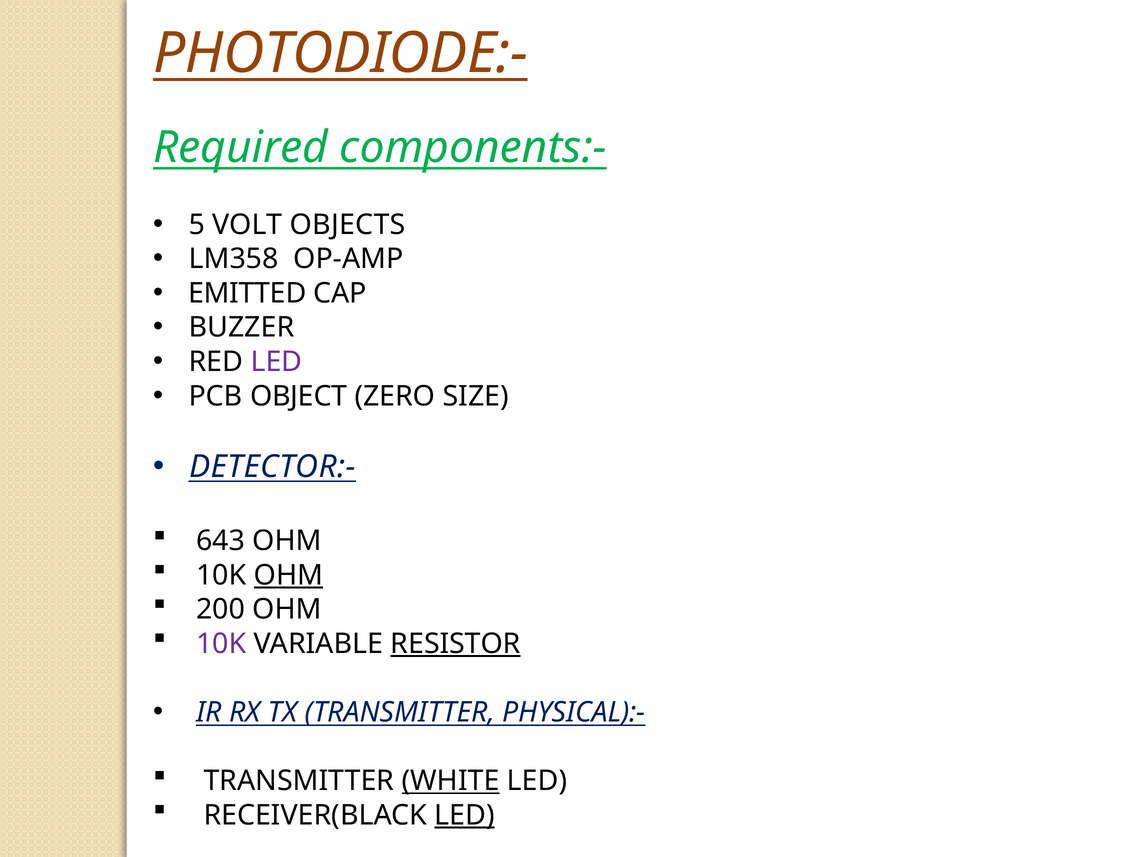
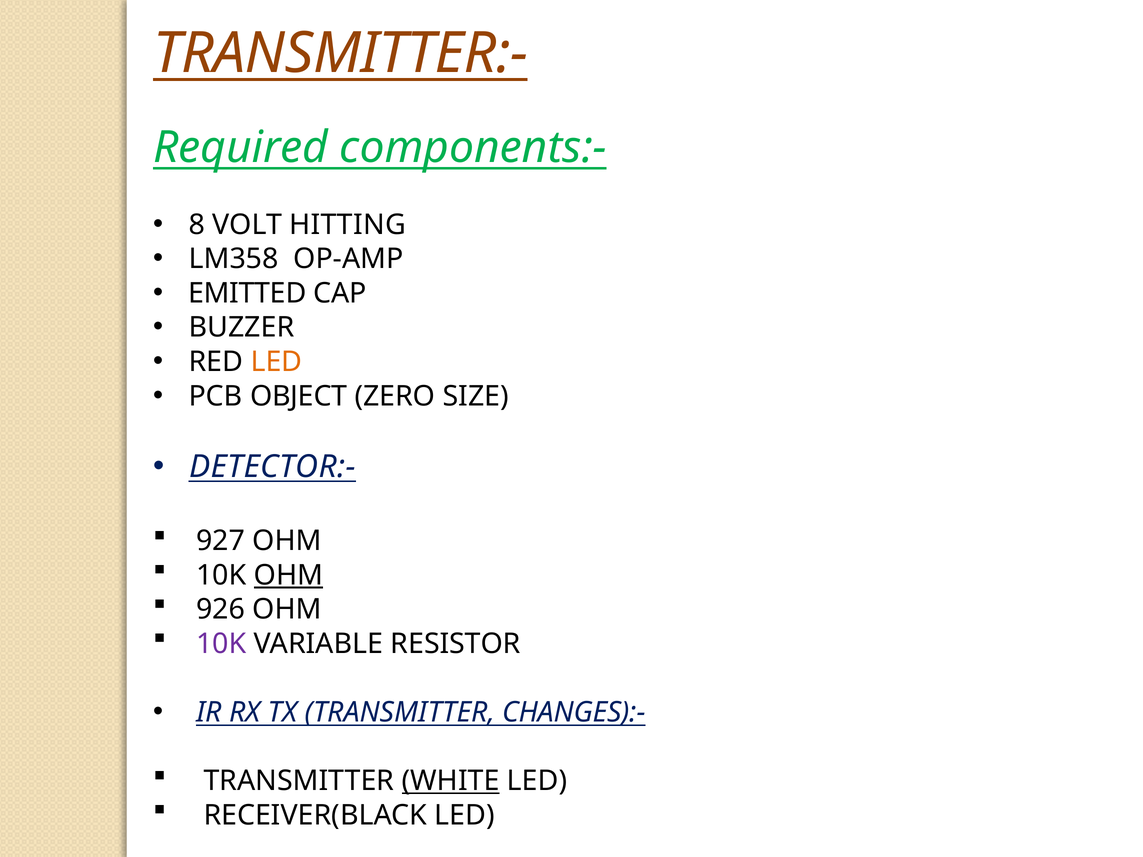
PHOTODIODE:-: PHOTODIODE:- -> TRANSMITTER:- (341, 53)
5: 5 -> 8 (197, 225)
OBJECTS: OBJECTS -> HITTING (348, 225)
LED colour: purple -> orange (276, 362)
643: 643 -> 927 (221, 541)
200: 200 -> 926 (221, 610)
RESISTOR underline: present -> none (456, 644)
PHYSICAL):-: PHYSICAL):- -> CHANGES):- (574, 713)
LED underline: present -> none (465, 815)
